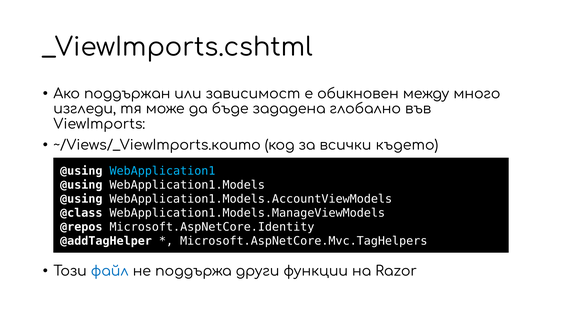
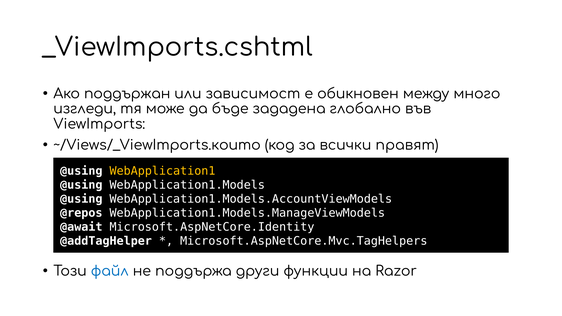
където: където -> правят (407, 145)
WebApplication1 colour: light blue -> yellow (162, 171)
@class: @class -> @repos (81, 213)
@repos: @repos -> @await (81, 227)
